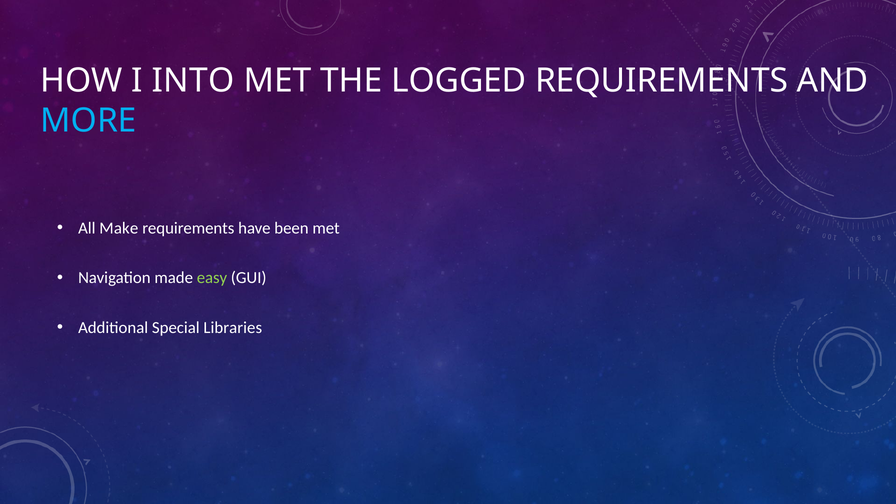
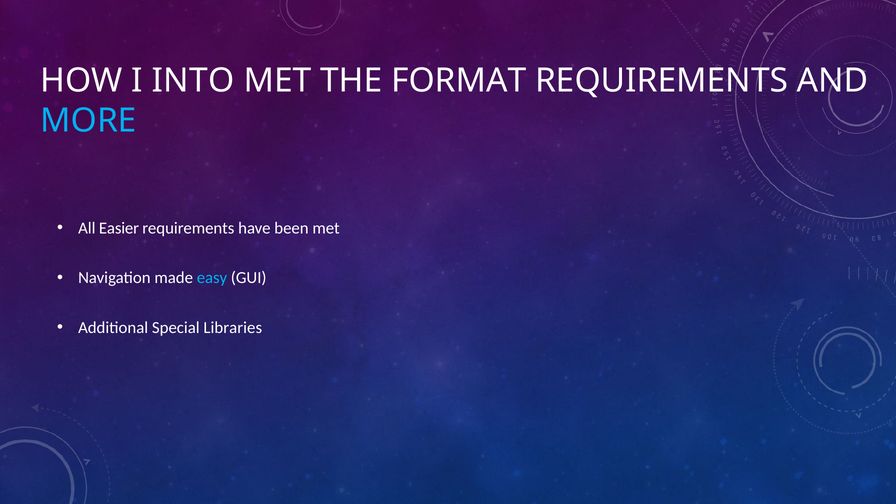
LOGGED: LOGGED -> FORMAT (459, 80)
Make: Make -> Easier (119, 228)
easy colour: light green -> light blue (212, 278)
